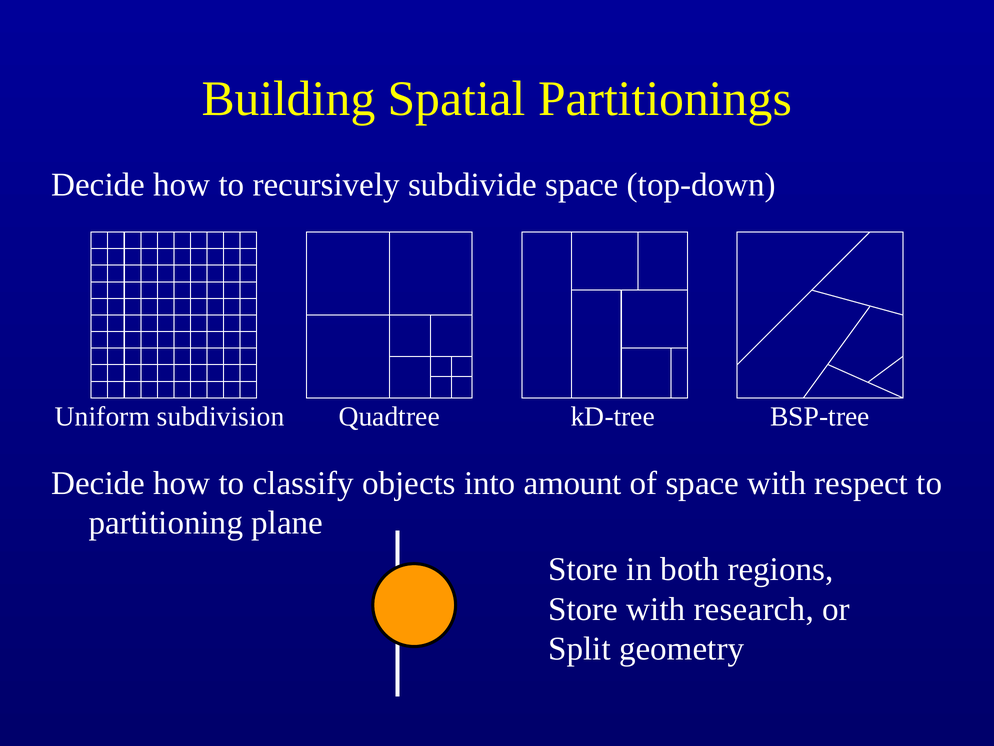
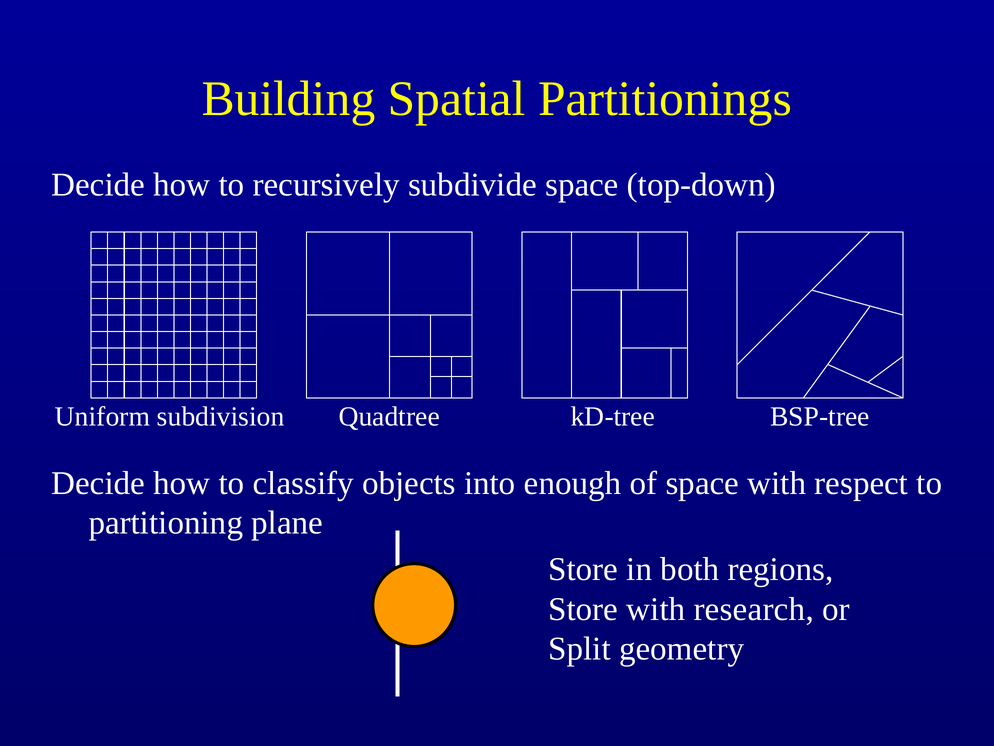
amount: amount -> enough (573, 483)
